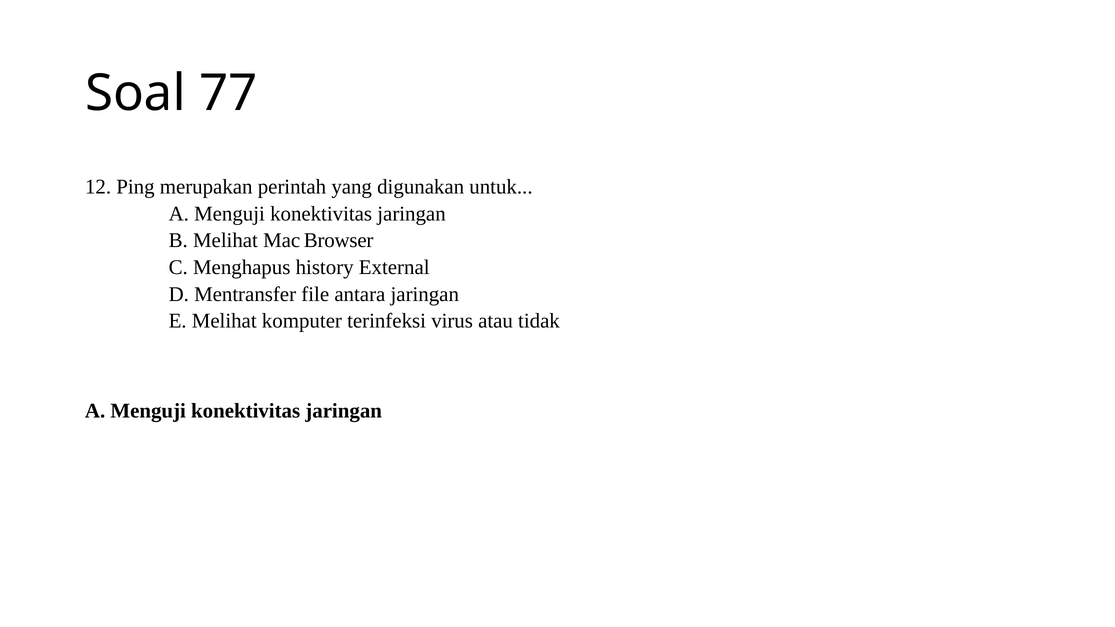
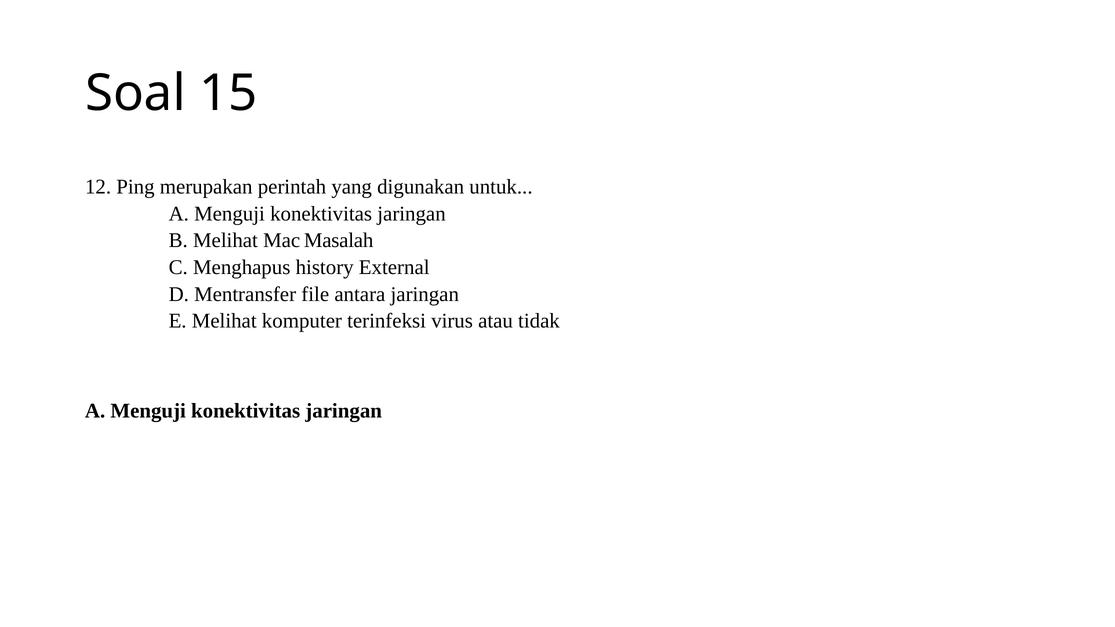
77: 77 -> 15 (228, 94)
Browser: Browser -> Masalah (339, 241)
